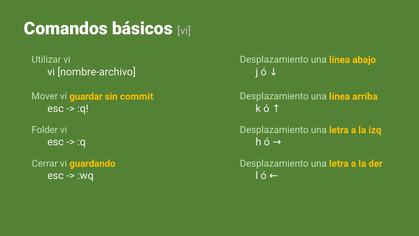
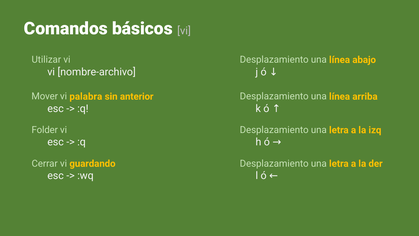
guardar: guardar -> palabra (86, 96)
commit: commit -> anterior (137, 96)
